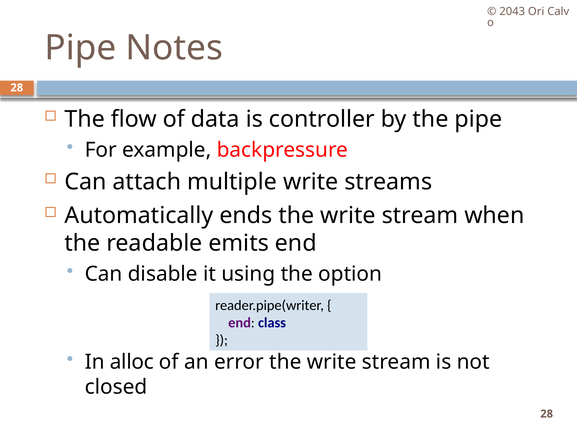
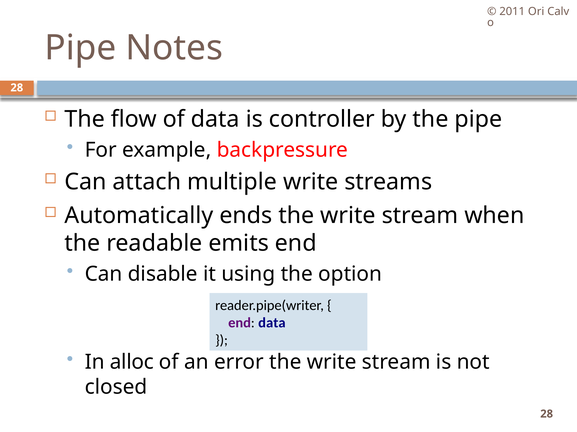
2043: 2043 -> 2011 (512, 11)
end class: class -> data (272, 323)
